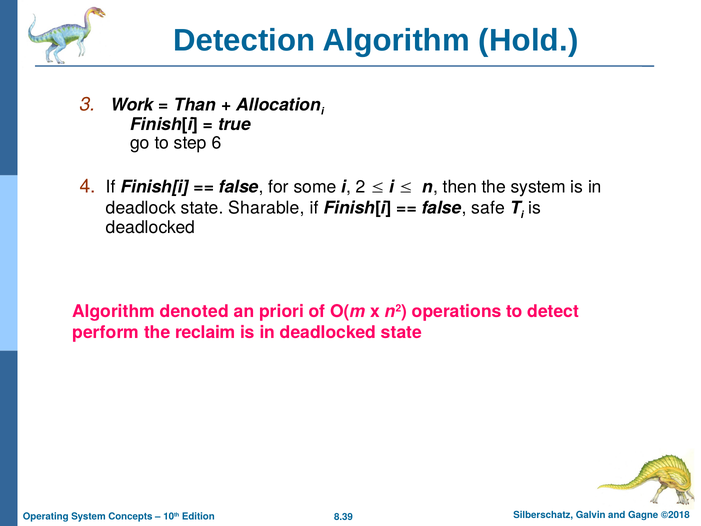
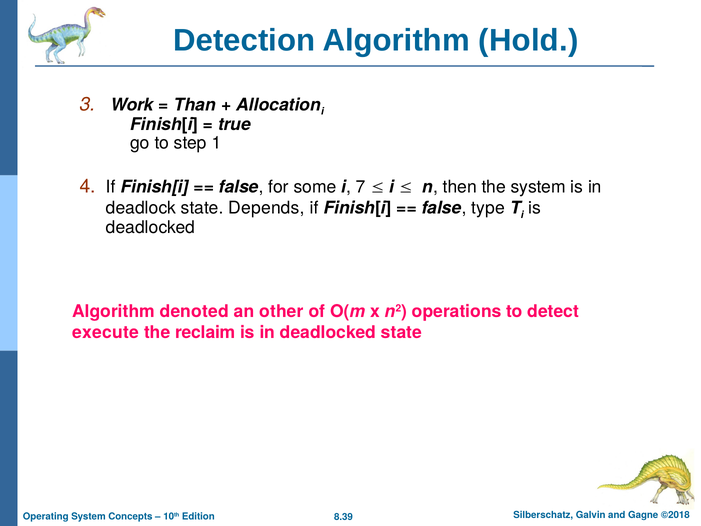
6: 6 -> 1 (216, 143)
2: 2 -> 7 (361, 187)
Sharable: Sharable -> Depends (267, 208)
safe: safe -> type (488, 208)
priori: priori -> other (281, 311)
perform: perform -> execute (106, 332)
